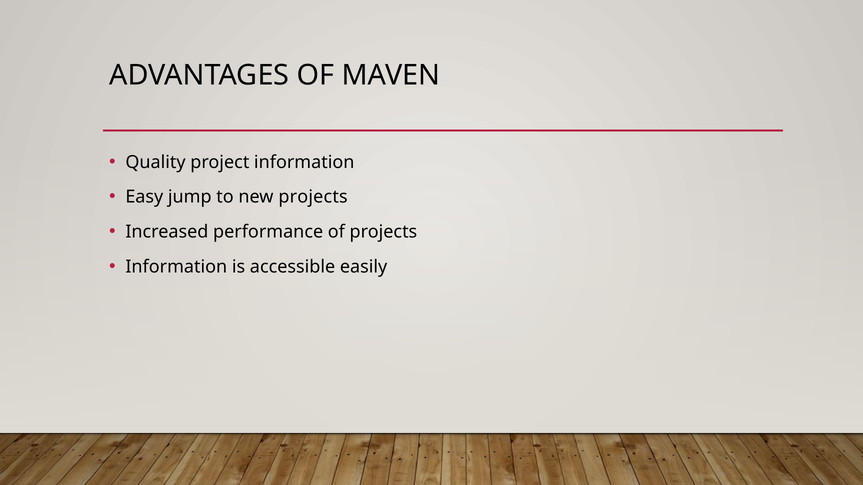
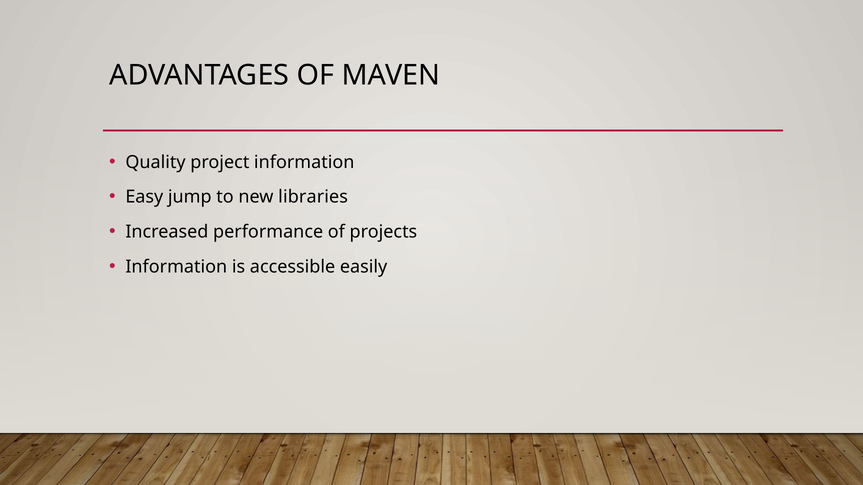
new projects: projects -> libraries (313, 197)
